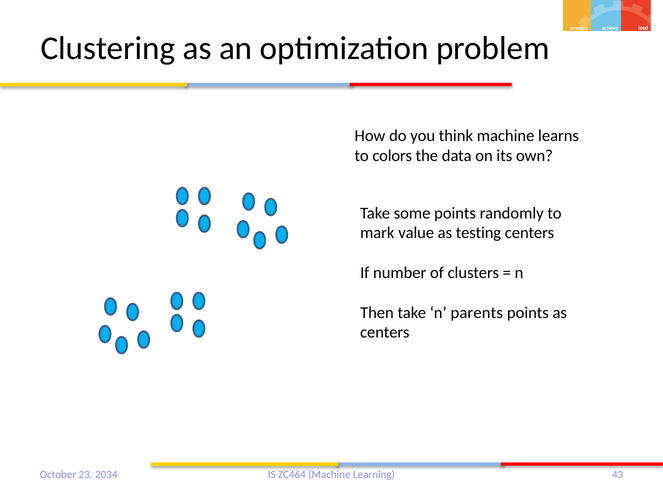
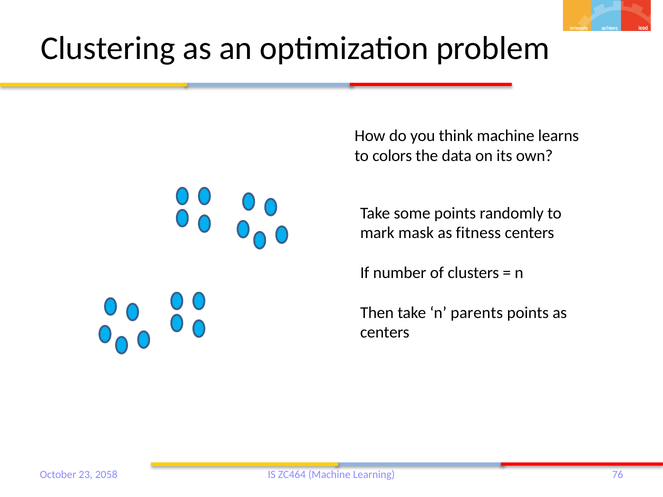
value: value -> mask (416, 233)
testing: testing -> fitness (478, 233)
43: 43 -> 76 (618, 475)
2034: 2034 -> 2058 (106, 475)
